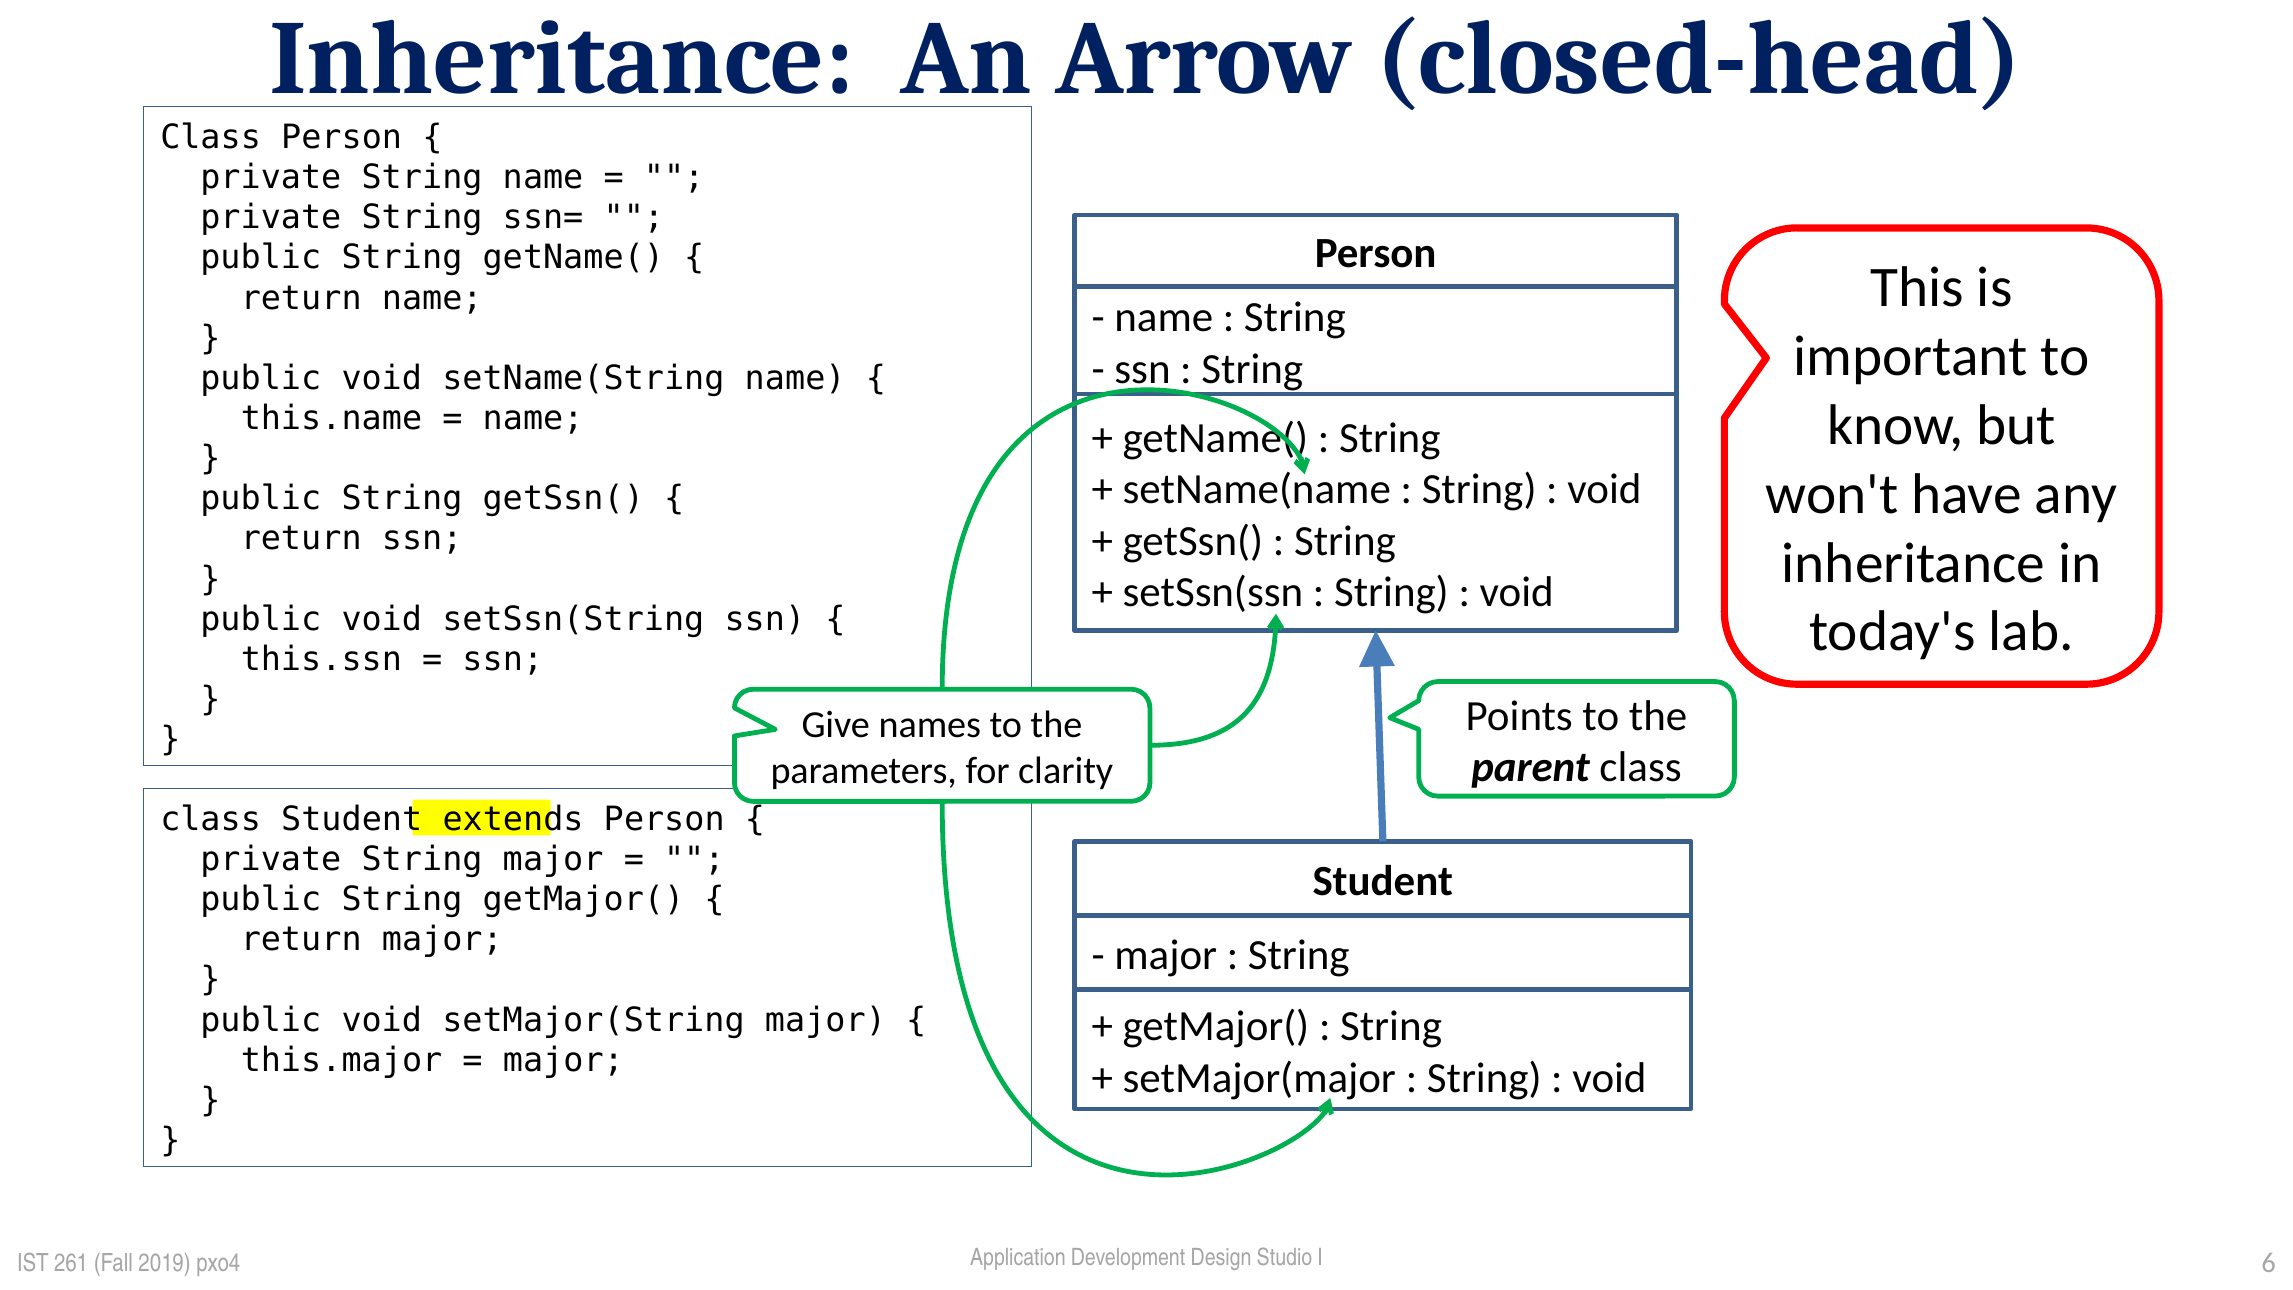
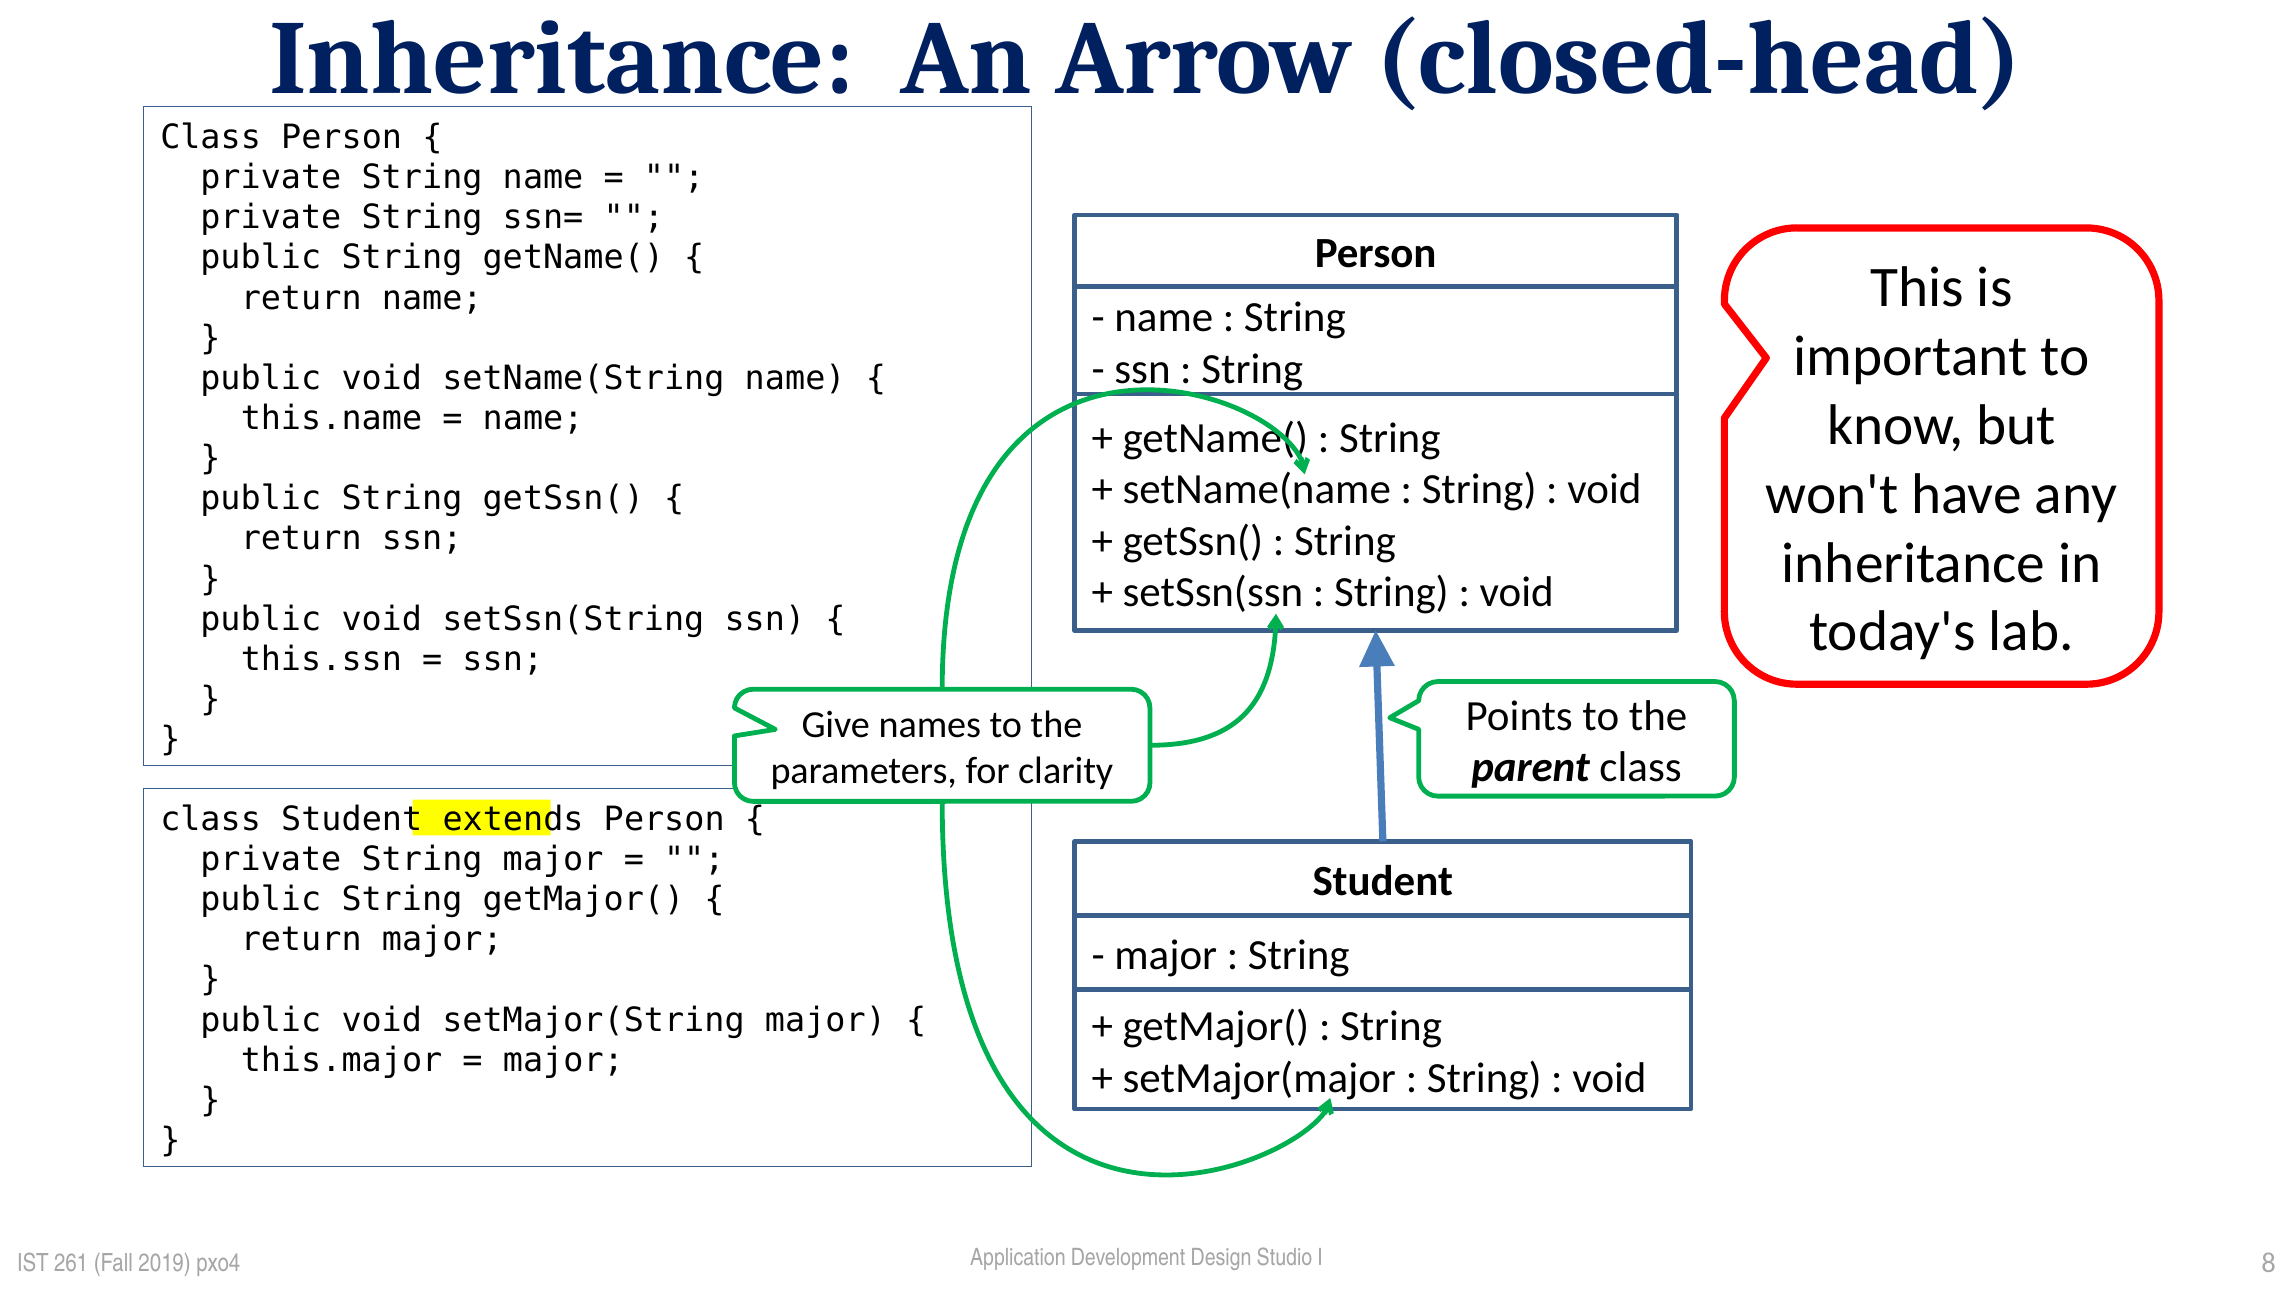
6: 6 -> 8 (2269, 1263)
